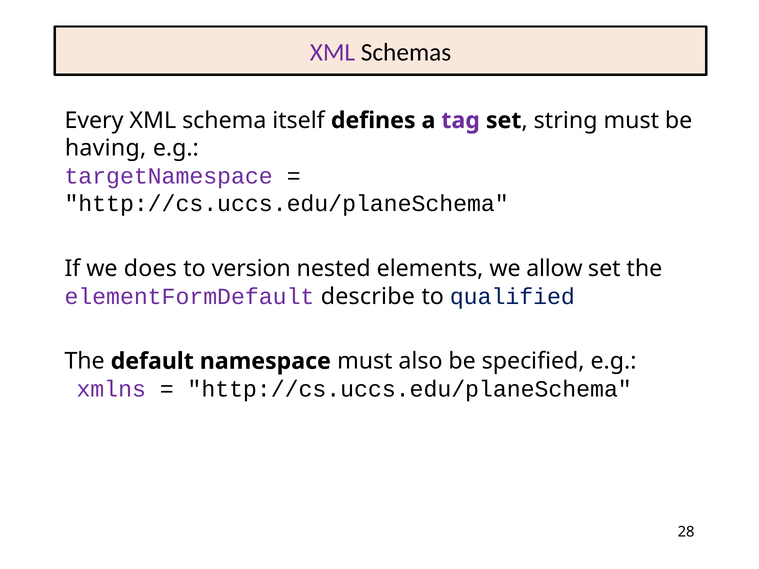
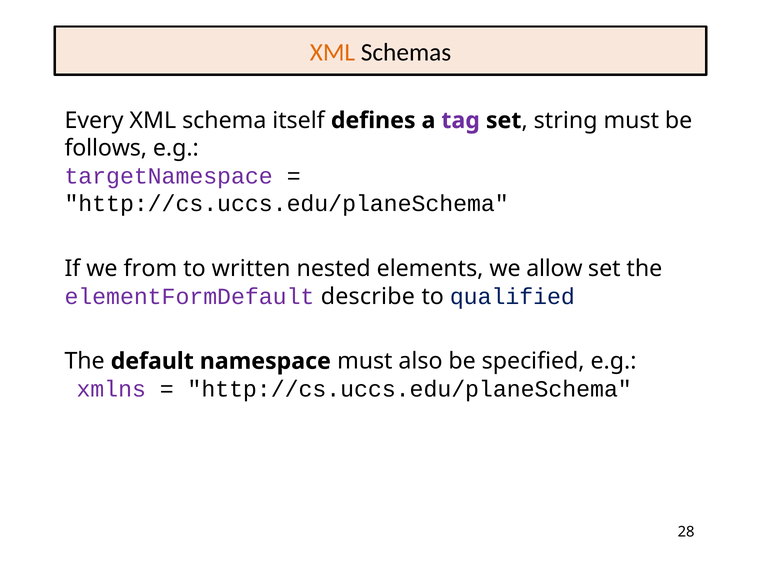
XML colour: purple -> orange (332, 52)
having: having -> follows (106, 148)
does: does -> from (150, 269)
version: version -> written (251, 269)
